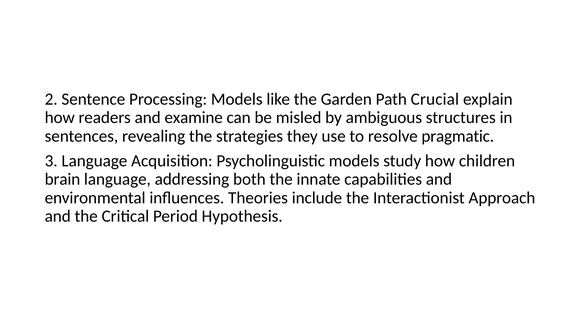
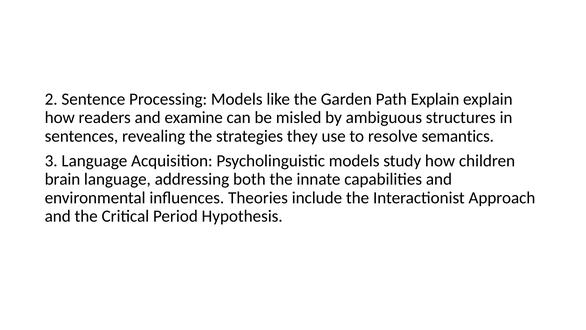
Path Crucial: Crucial -> Explain (435, 99)
pragmatic: pragmatic -> semantics (458, 136)
